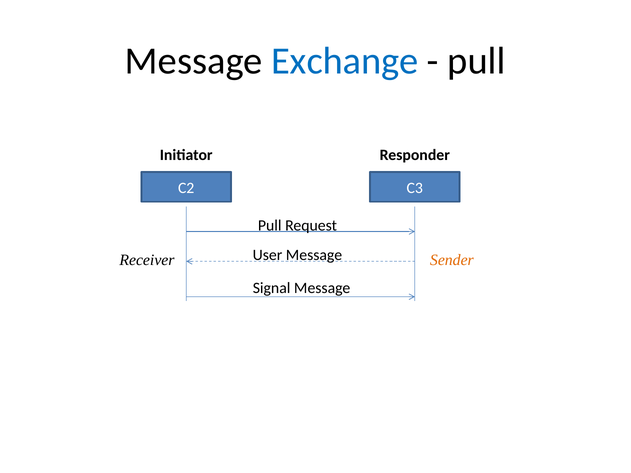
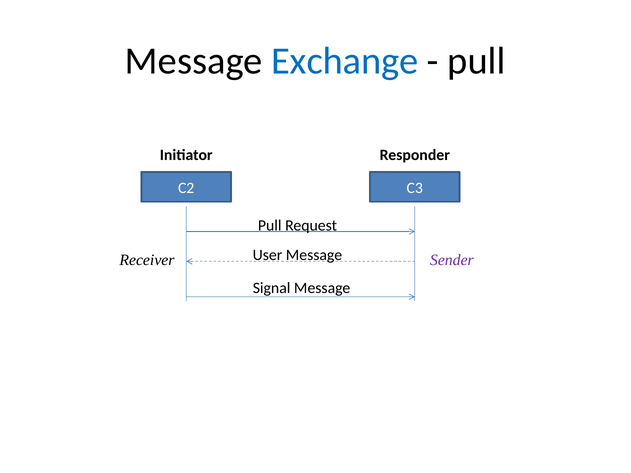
Sender colour: orange -> purple (452, 260)
